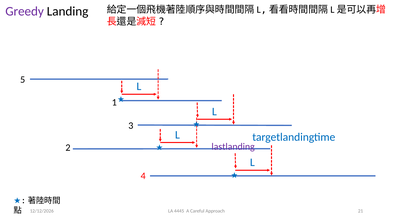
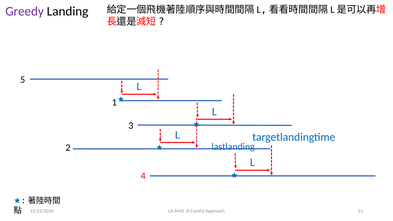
lastlanding colour: purple -> blue (233, 147)
